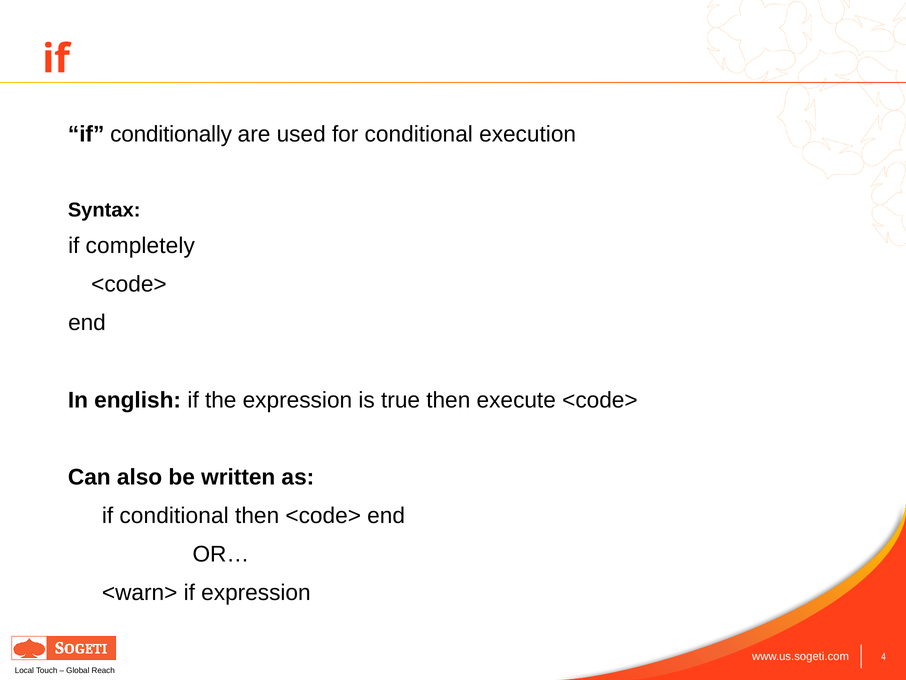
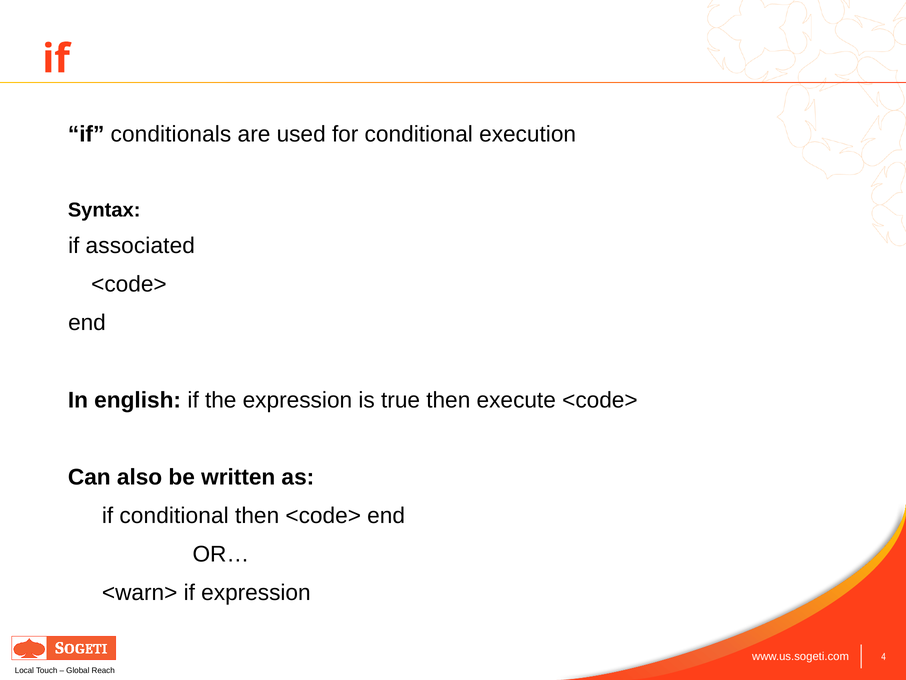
conditionally: conditionally -> conditionals (171, 134)
completely: completely -> associated (140, 246)
